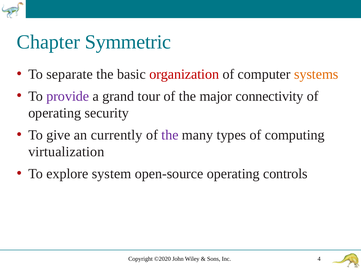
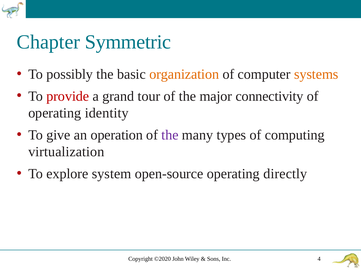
separate: separate -> possibly (70, 74)
organization colour: red -> orange (184, 74)
provide colour: purple -> red (68, 96)
security: security -> identity (107, 113)
currently: currently -> operation (117, 135)
controls: controls -> directly (285, 173)
